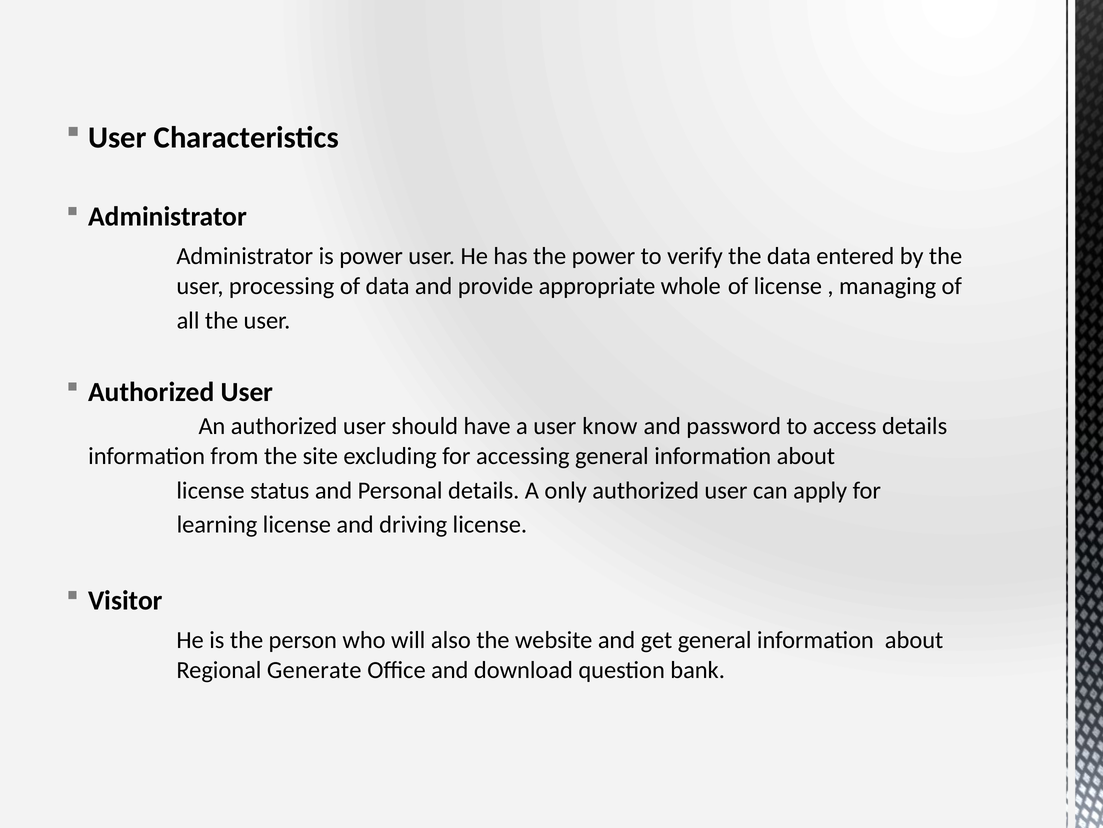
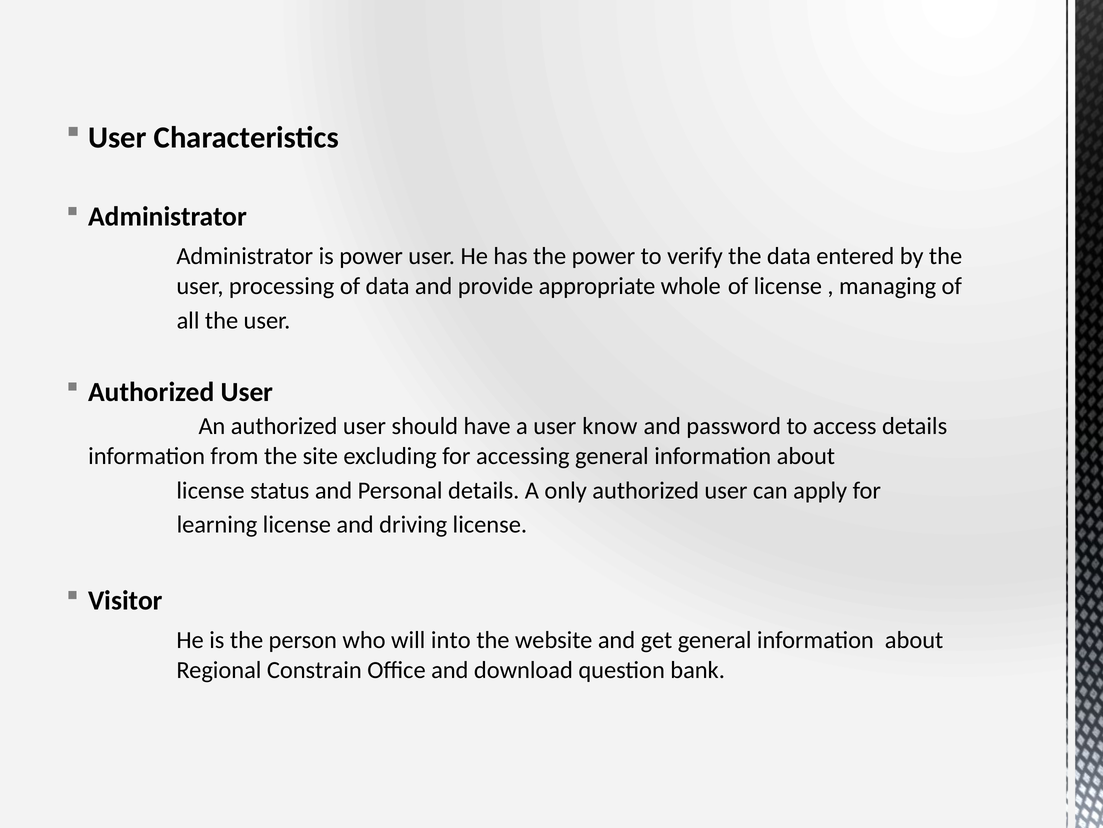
also: also -> into (451, 640)
Generate: Generate -> Constrain (314, 670)
